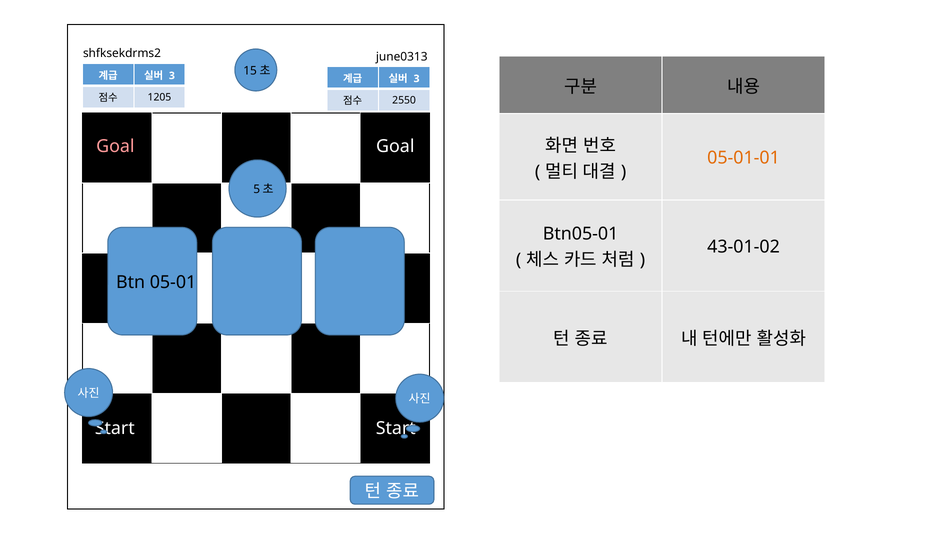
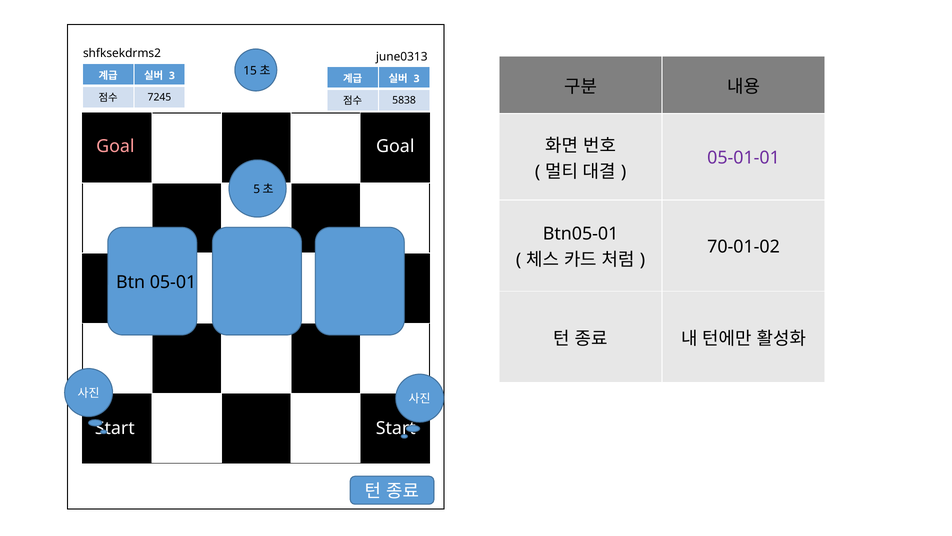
1205: 1205 -> 7245 (159, 97)
2550: 2550 -> 5838 (404, 100)
05-01-01 colour: orange -> purple (744, 158)
43-01-02: 43-01-02 -> 70-01-02 (744, 246)
